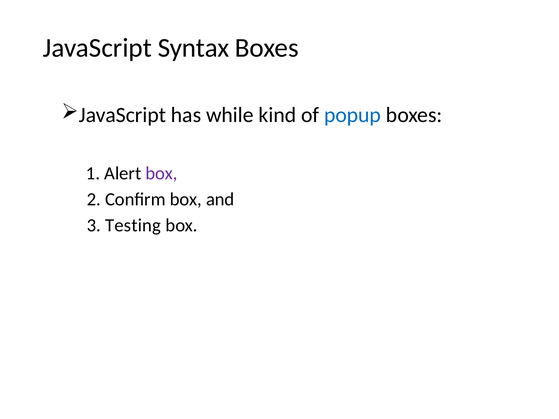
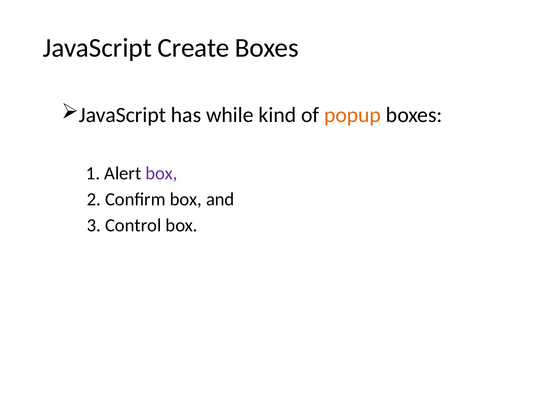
Syntax: Syntax -> Create (194, 48)
popup colour: blue -> orange (353, 115)
Testing: Testing -> Control (133, 226)
